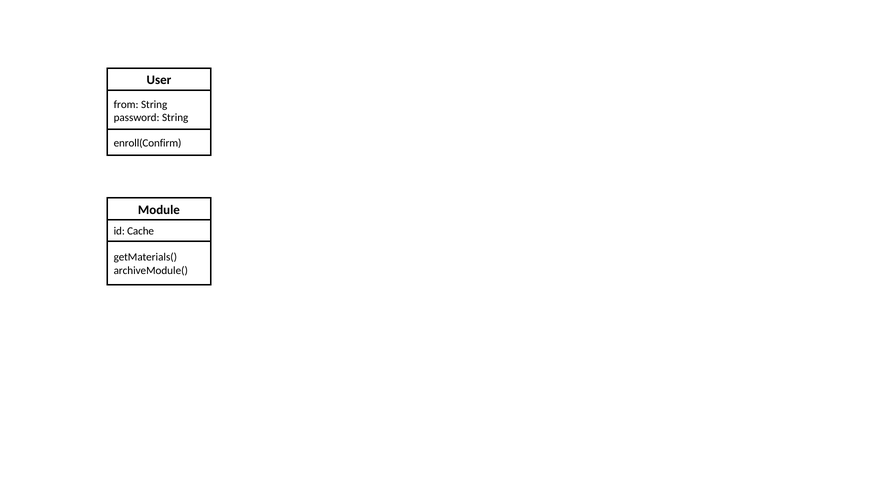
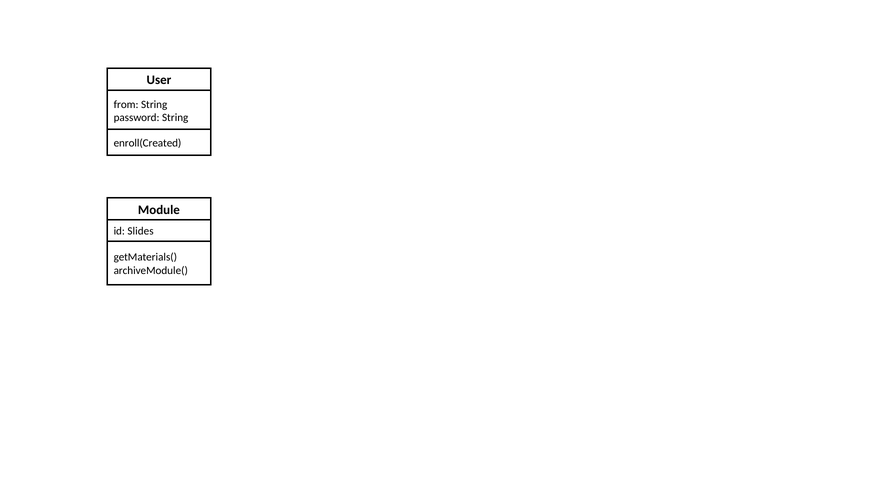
enroll(Confirm: enroll(Confirm -> enroll(Created (147, 143)
Cache: Cache -> Slides (140, 231)
